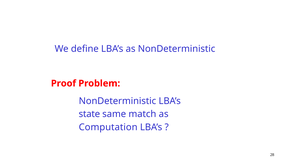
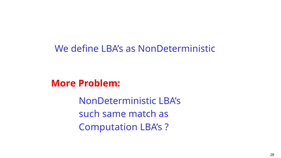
Proof: Proof -> More (63, 83)
state: state -> such (89, 114)
